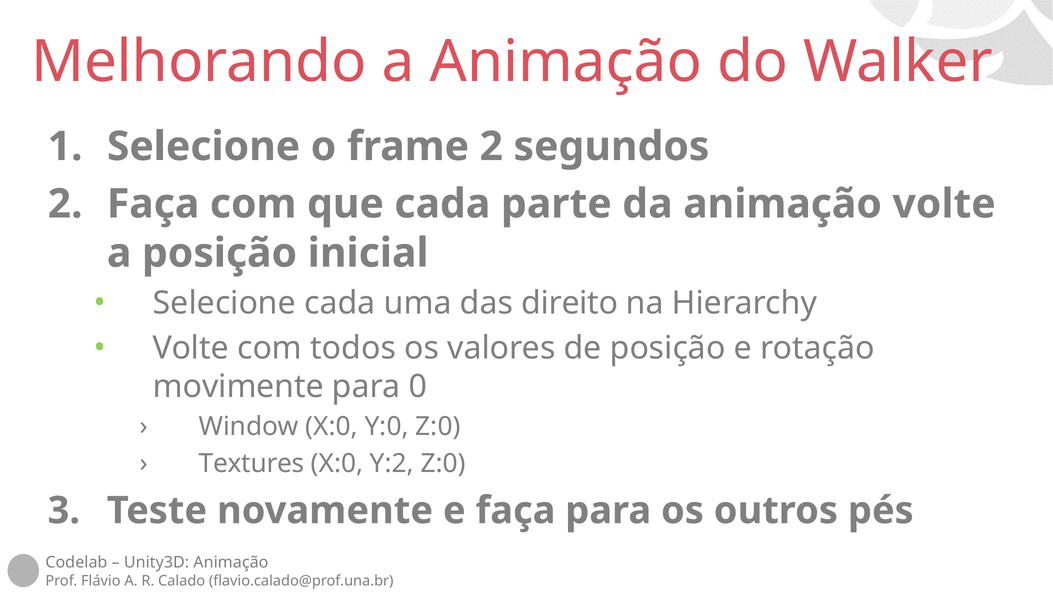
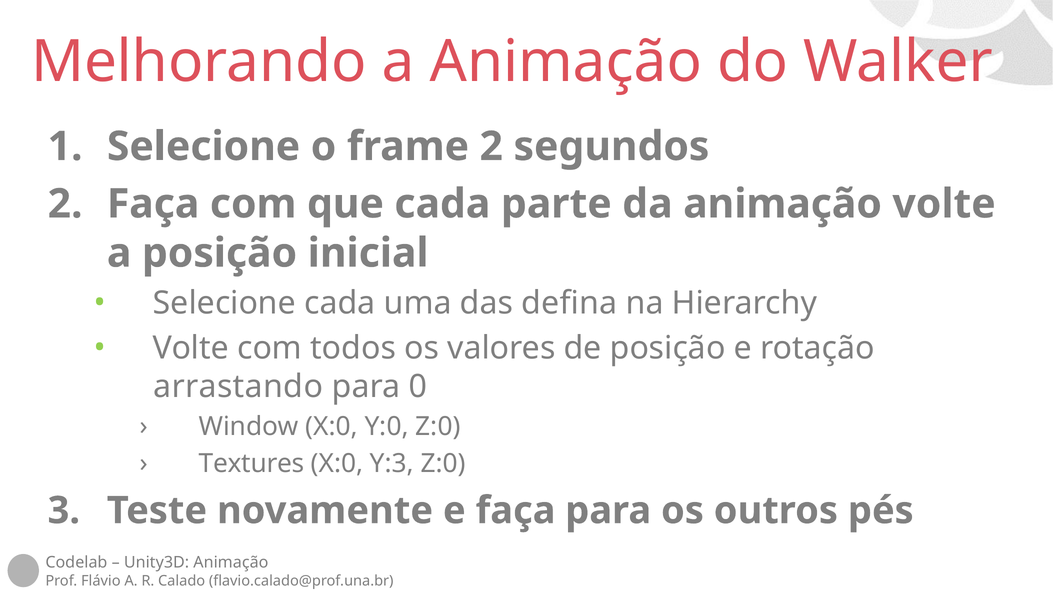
direito: direito -> defina (569, 303)
movimente: movimente -> arrastando (238, 386)
Y:2: Y:2 -> Y:3 (392, 463)
